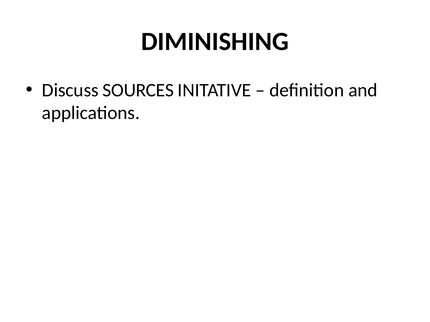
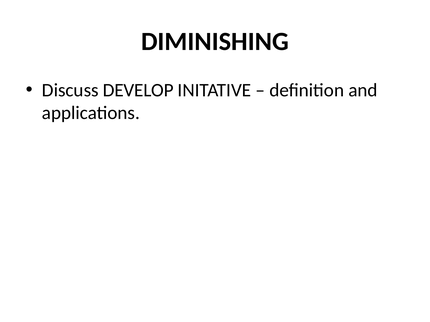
SOURCES: SOURCES -> DEVELOP (138, 90)
